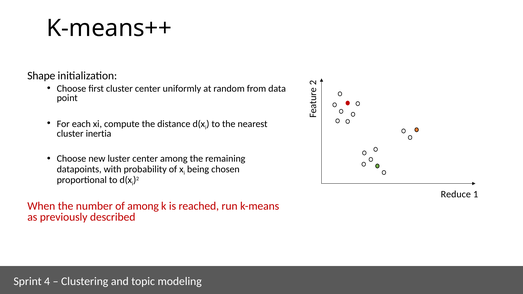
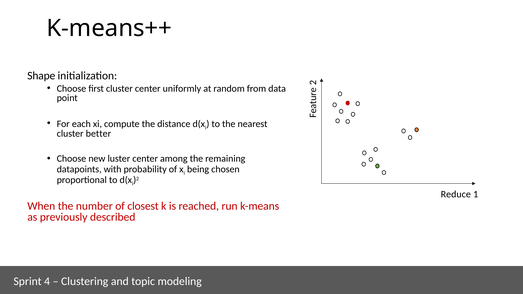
inertia: inertia -> better (98, 134)
of among: among -> closest (143, 206)
